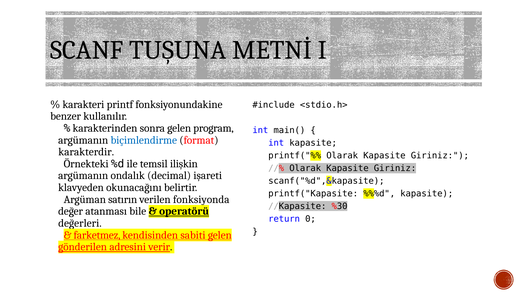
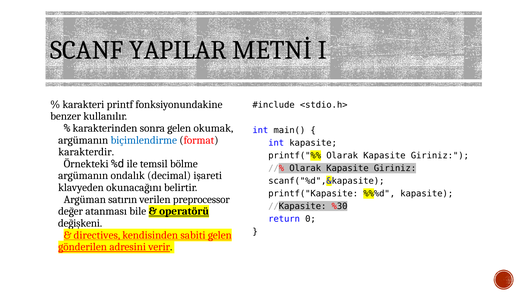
TUŞUNA: TUŞUNA -> YAPILAR (178, 50)
program: program -> okumak (213, 128)
ilişkin: ilişkin -> bölme (184, 164)
fonksiyonda: fonksiyonda -> preprocessor (201, 199)
değerleri: değerleri -> değişkeni (80, 223)
farketmez: farketmez -> directives (97, 235)
